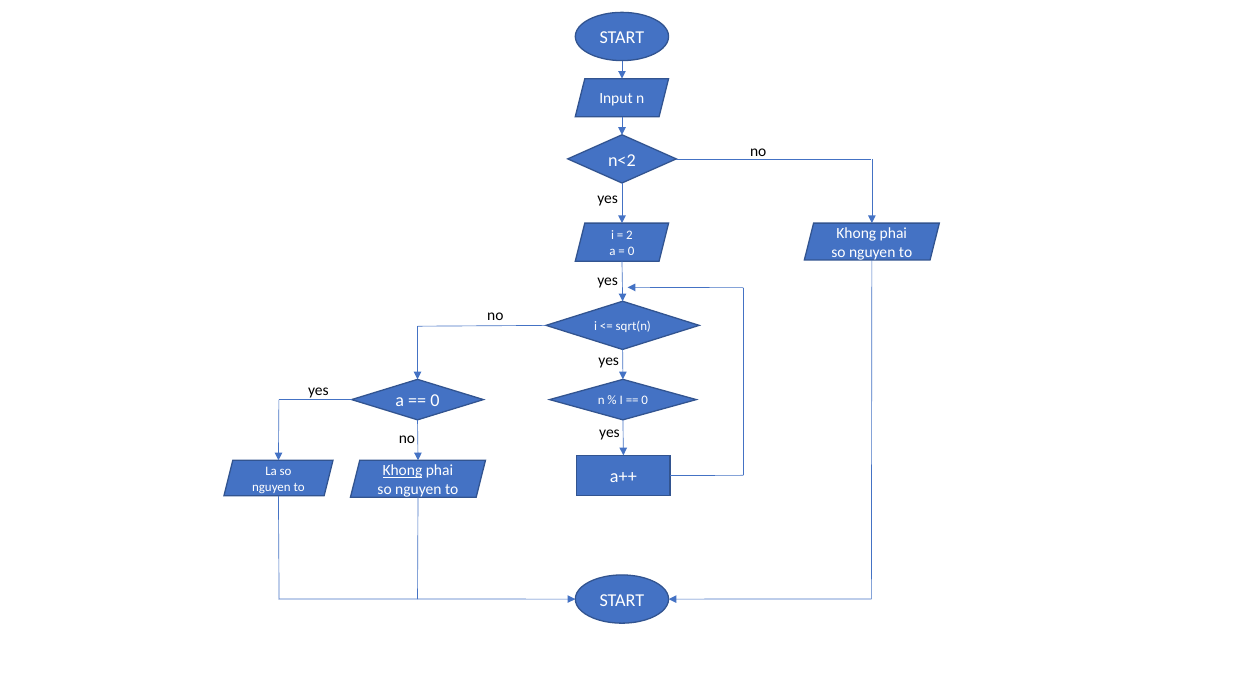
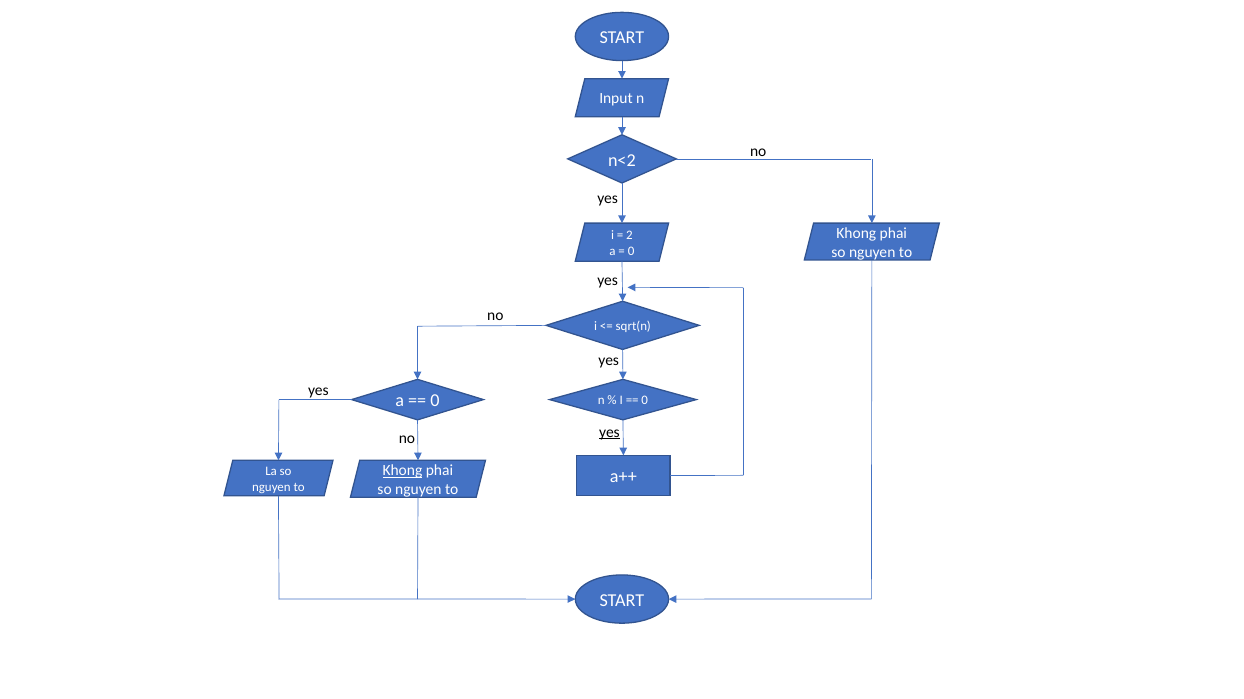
yes underline: none -> present (609, 432)
